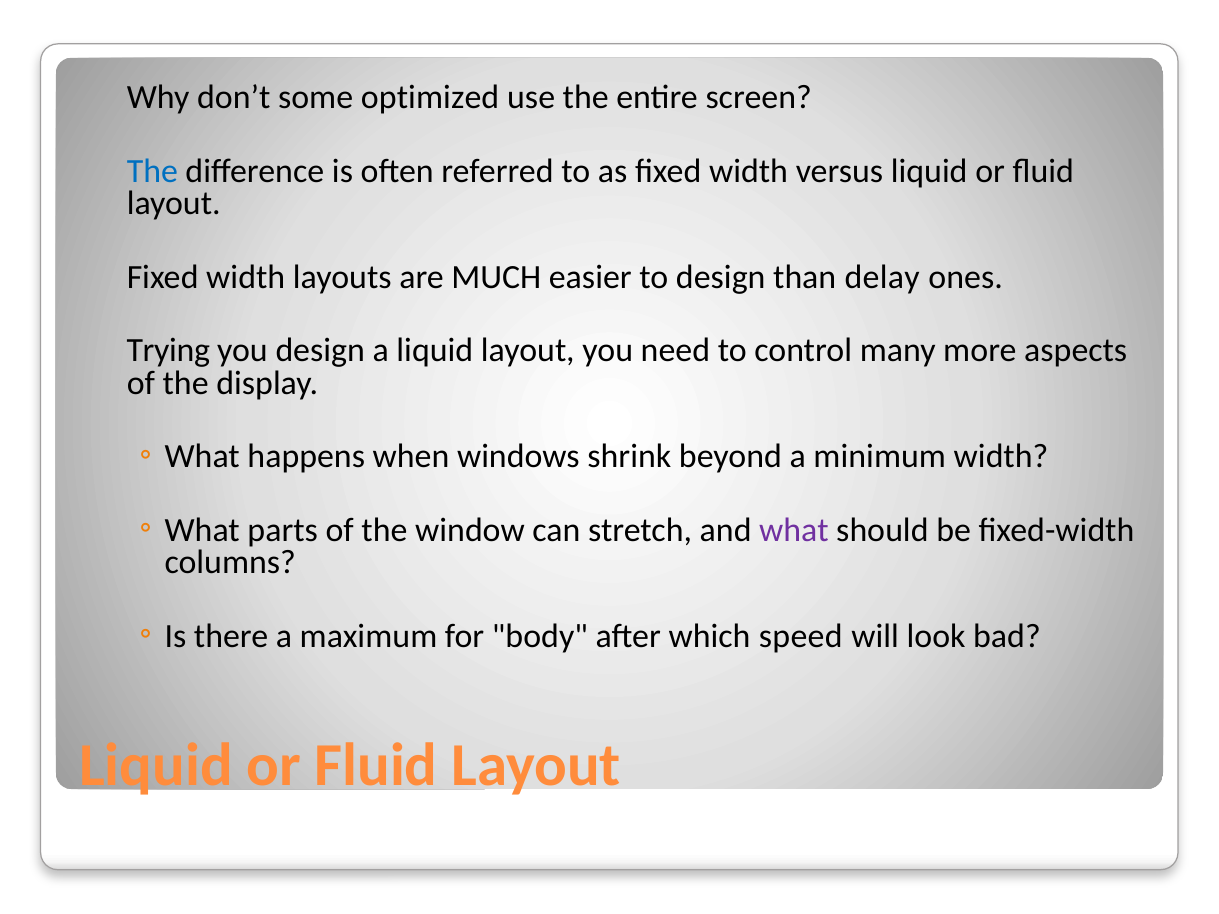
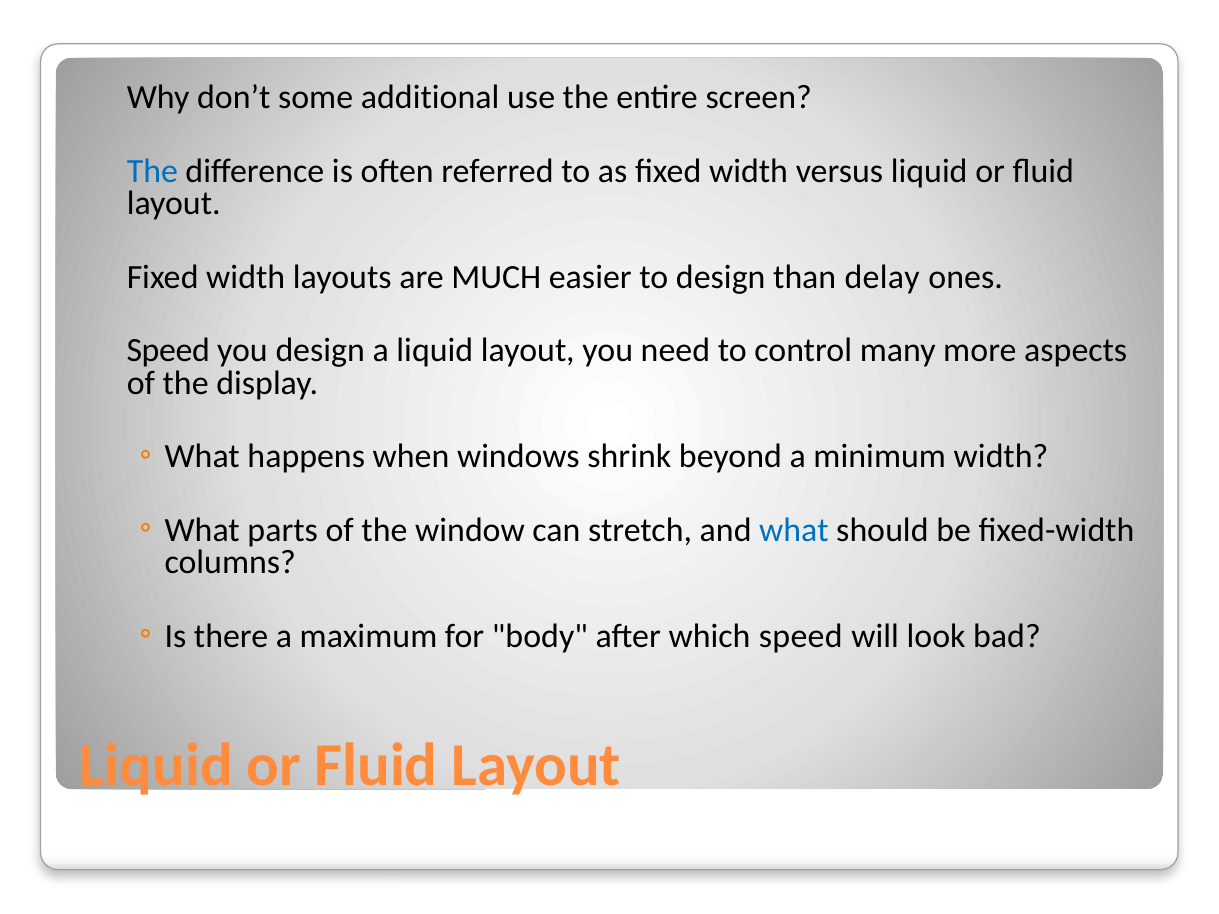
optimized: optimized -> additional (430, 98)
Trying: Trying -> Speed (168, 351)
what colour: purple -> blue (794, 530)
